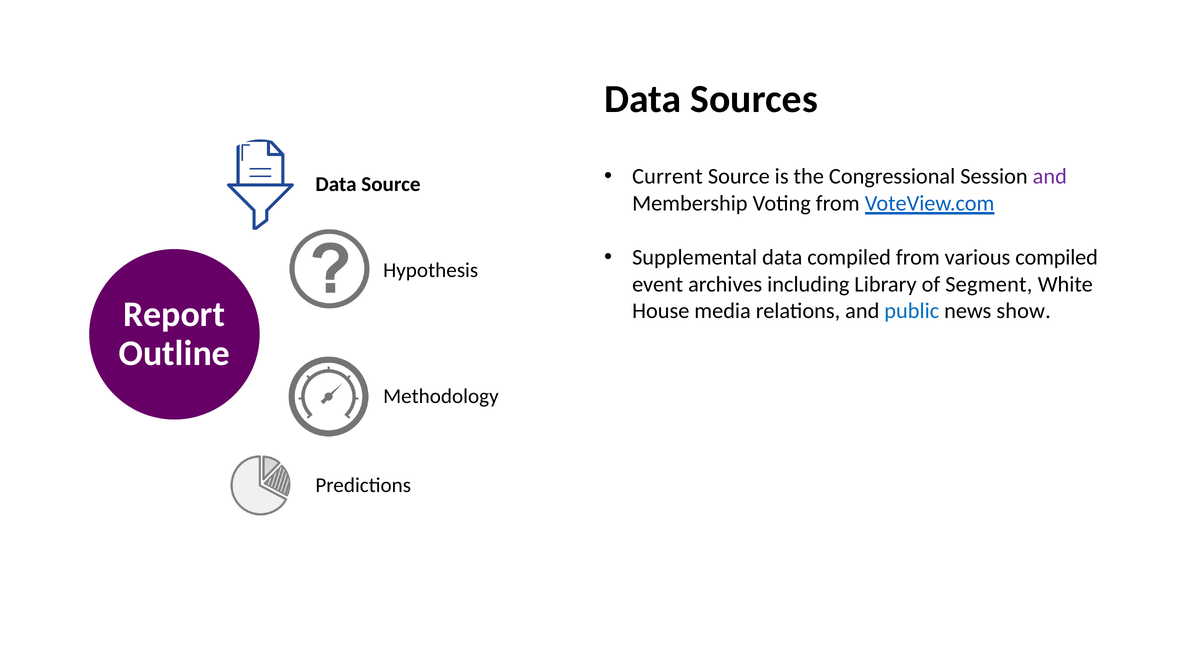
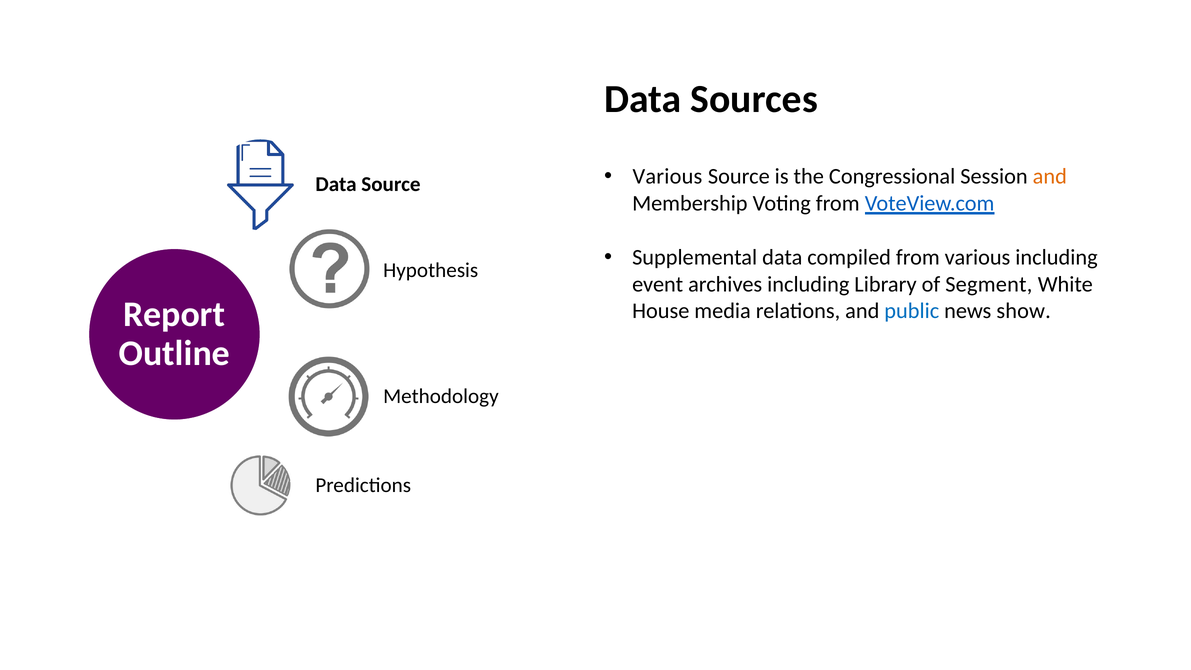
Current: Current -> Various (667, 177)
and colour: purple -> orange (1050, 177)
various compiled: compiled -> including (1056, 257)
